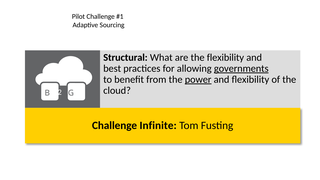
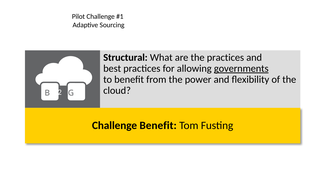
the flexibility: flexibility -> practices (225, 57)
power underline: present -> none (198, 79)
Challenge Infinite: Infinite -> Benefit (158, 126)
